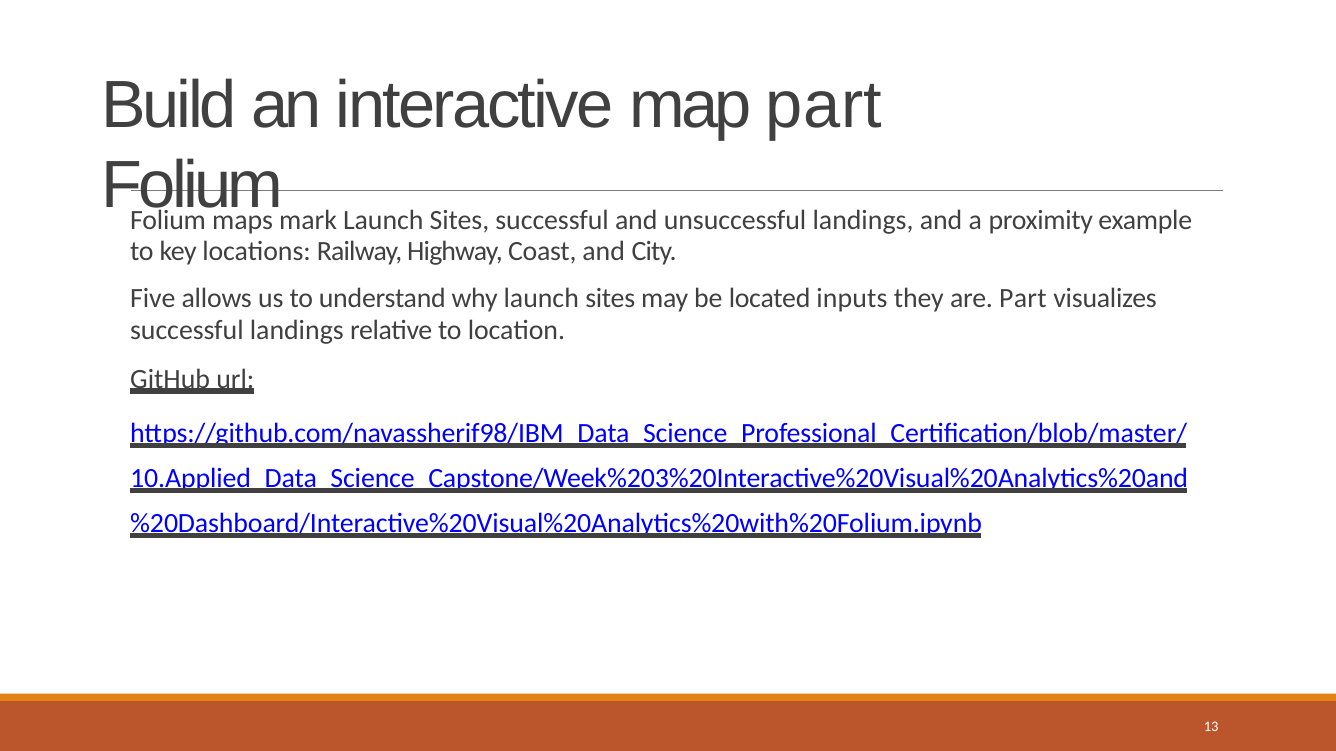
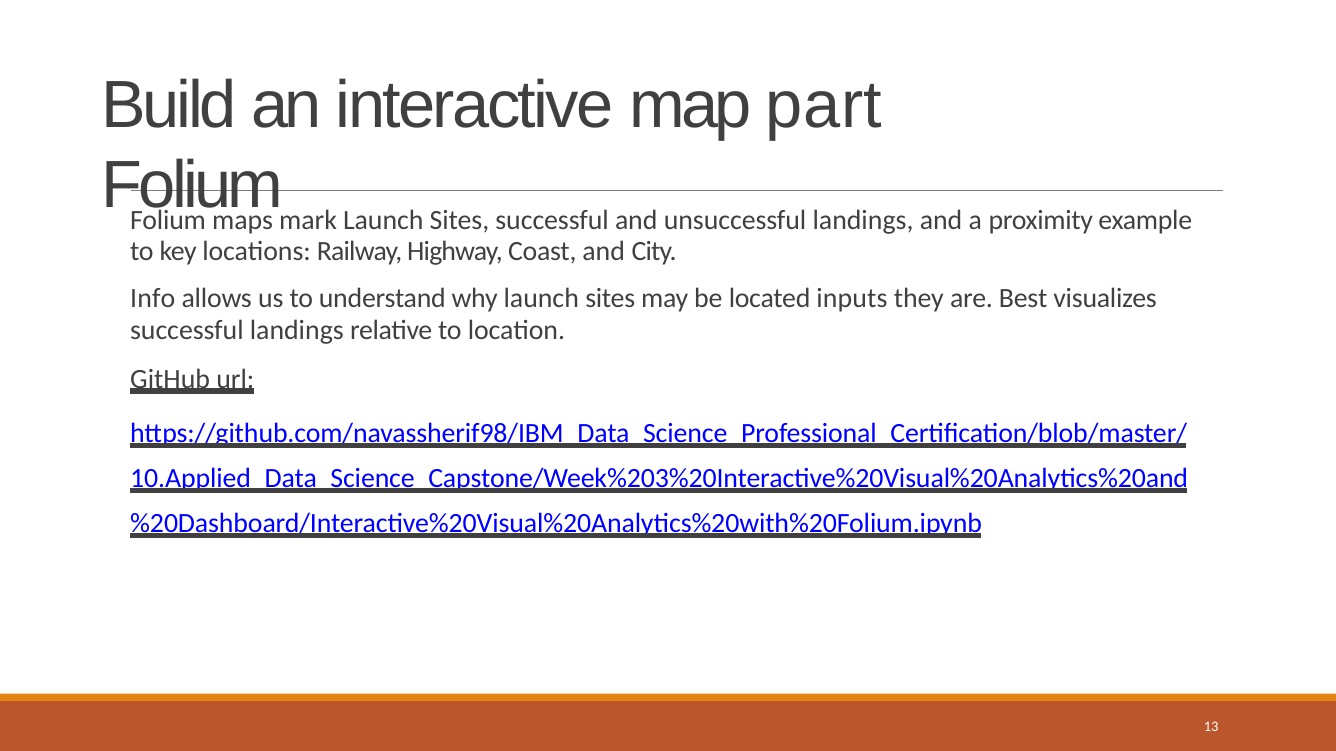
Five: Five -> Info (153, 299)
are Part: Part -> Best (1023, 299)
